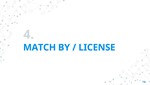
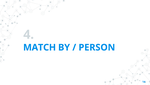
LICENSE: LICENSE -> PERSON (97, 47)
